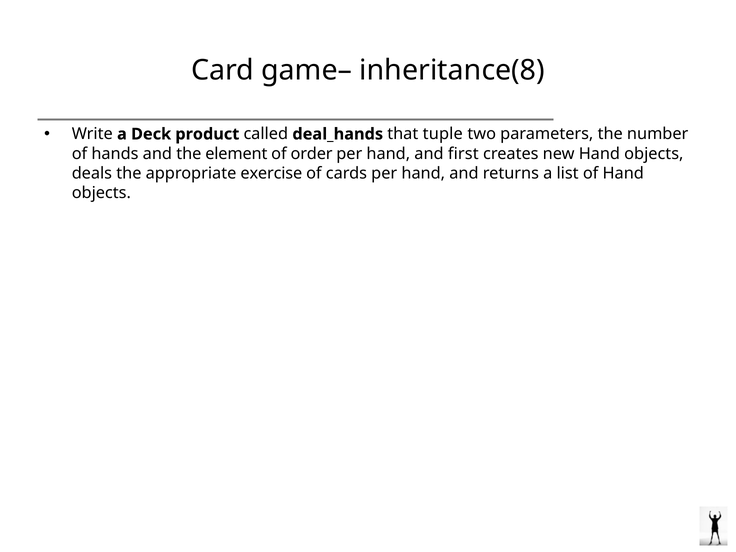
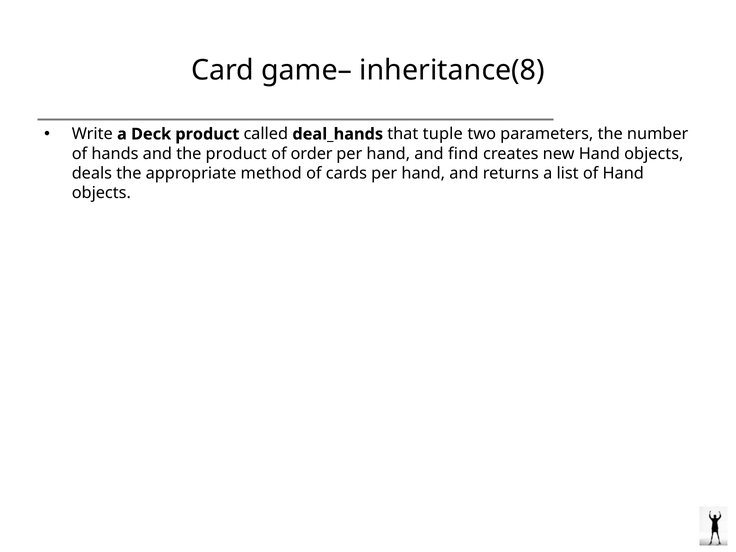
the element: element -> product (236, 154)
first: first -> find (463, 154)
exercise: exercise -> method (271, 173)
